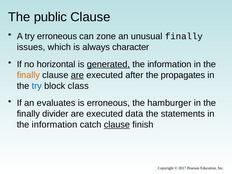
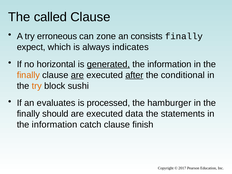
public: public -> called (50, 17)
unusual: unusual -> consists (147, 36)
issues: issues -> expect (31, 47)
character: character -> indicates (131, 47)
after underline: none -> present (134, 75)
propagates: propagates -> conditional (183, 75)
try colour: blue -> orange (37, 86)
class: class -> sushi (78, 86)
is erroneous: erroneous -> processed (108, 103)
divider: divider -> should (55, 114)
clause underline: present -> none (117, 125)
